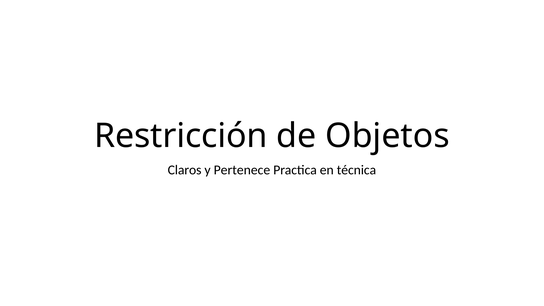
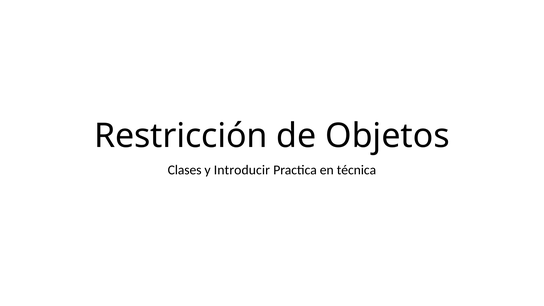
Claros: Claros -> Clases (185, 170)
Pertenece: Pertenece -> Introducir (242, 170)
